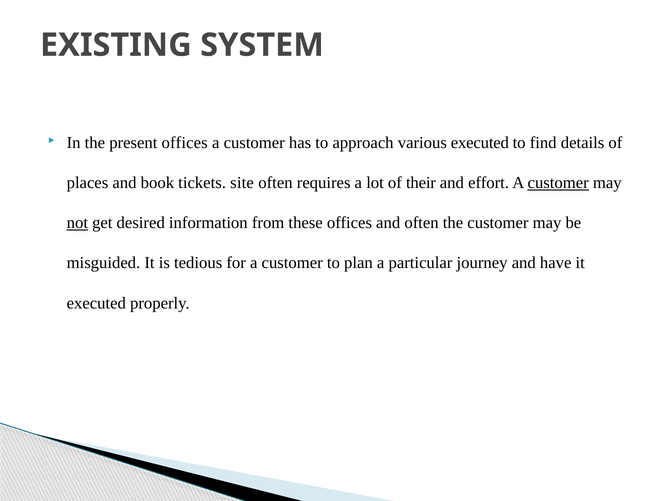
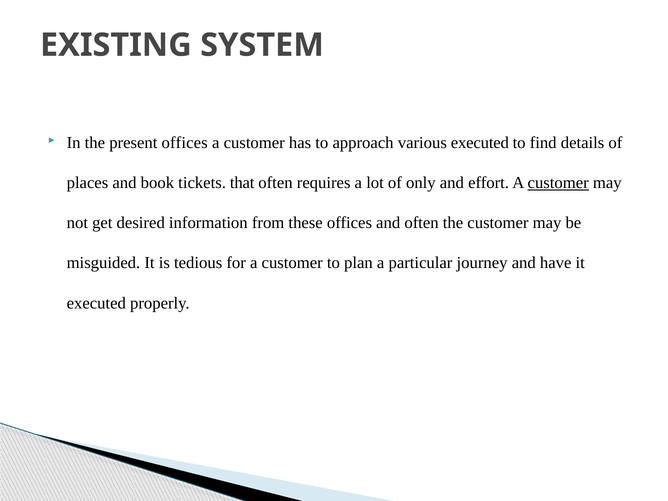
site: site -> that (242, 183)
their: their -> only (421, 183)
not underline: present -> none (77, 223)
